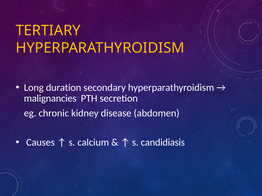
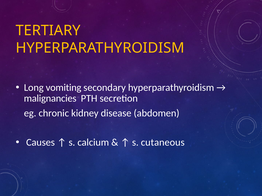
duration: duration -> vomiting (64, 88)
candidiasis: candidiasis -> cutaneous (163, 143)
